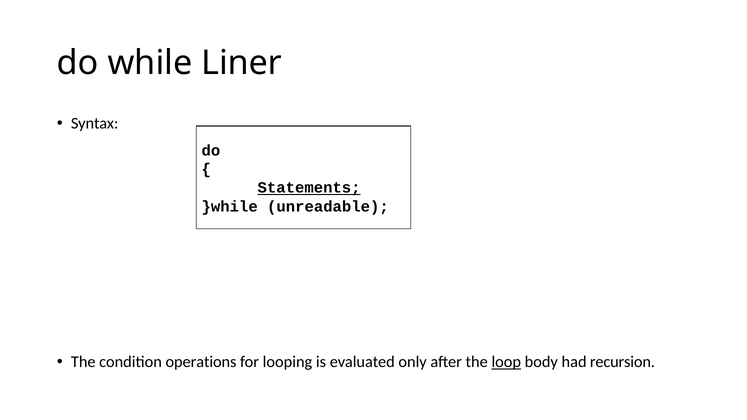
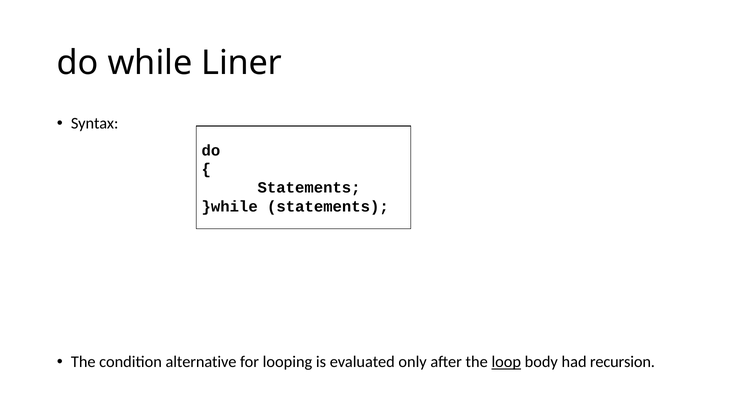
Statements underline: present -> none (309, 188)
}while unreadable: unreadable -> statements (328, 207)
operations: operations -> alternative (201, 362)
